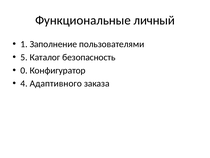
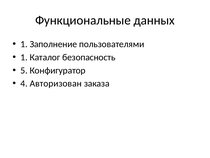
личный: личный -> данных (154, 20)
5: 5 -> 1 (24, 57)
0: 0 -> 5 (24, 70)
Адаптивного: Адаптивного -> Авторизован (56, 83)
